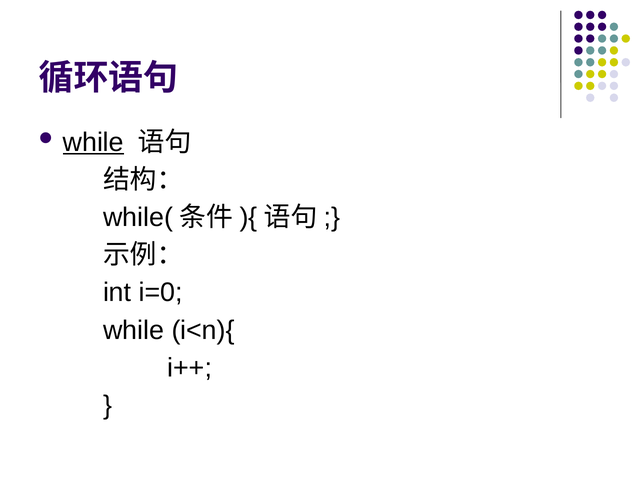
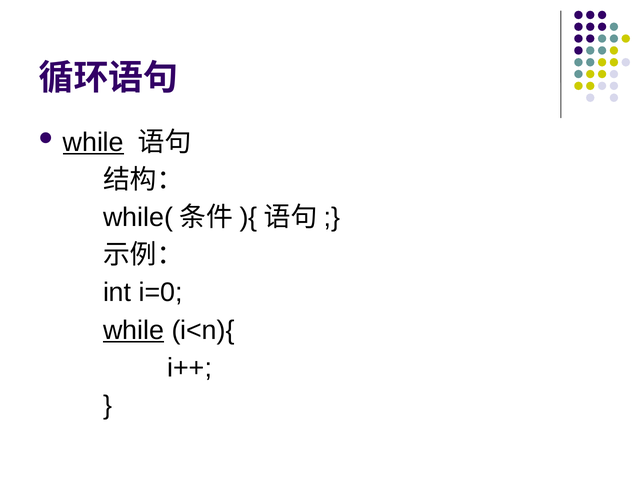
while underline: none -> present (134, 330)
